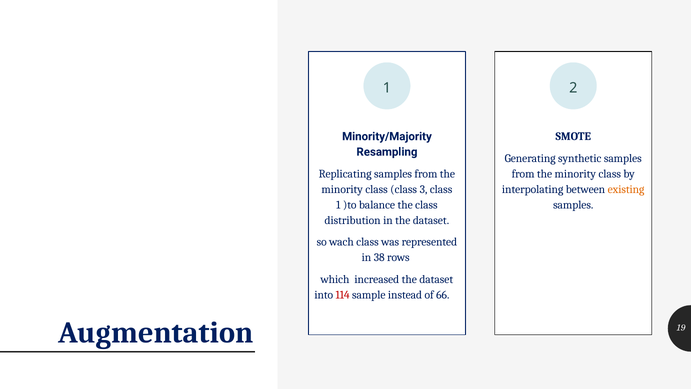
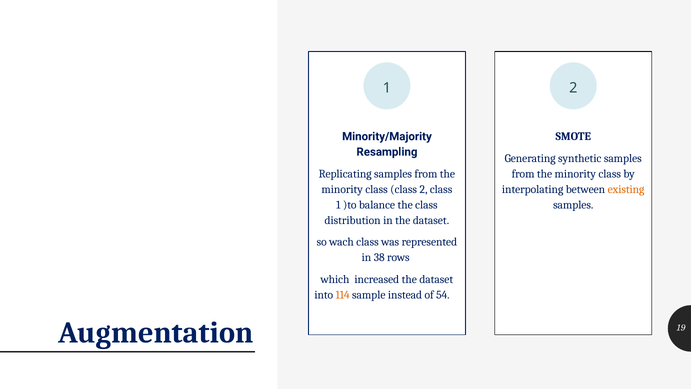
class 3: 3 -> 2 (424, 189)
114 colour: red -> orange (343, 295)
66: 66 -> 54 (443, 295)
